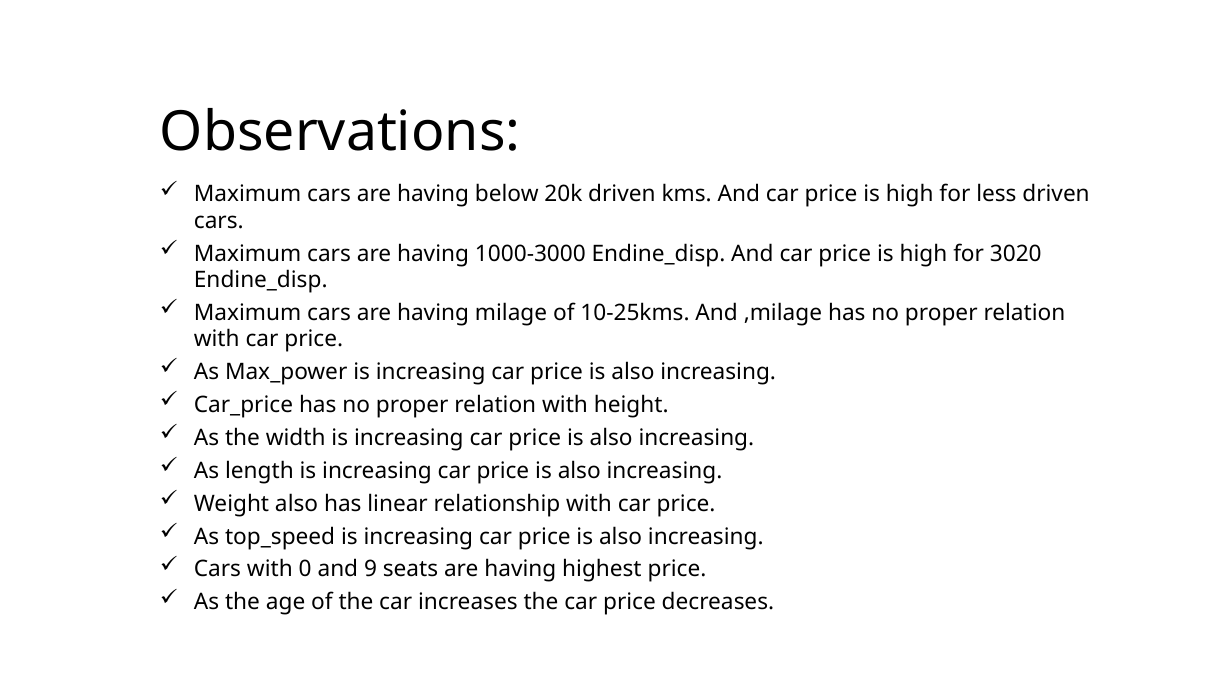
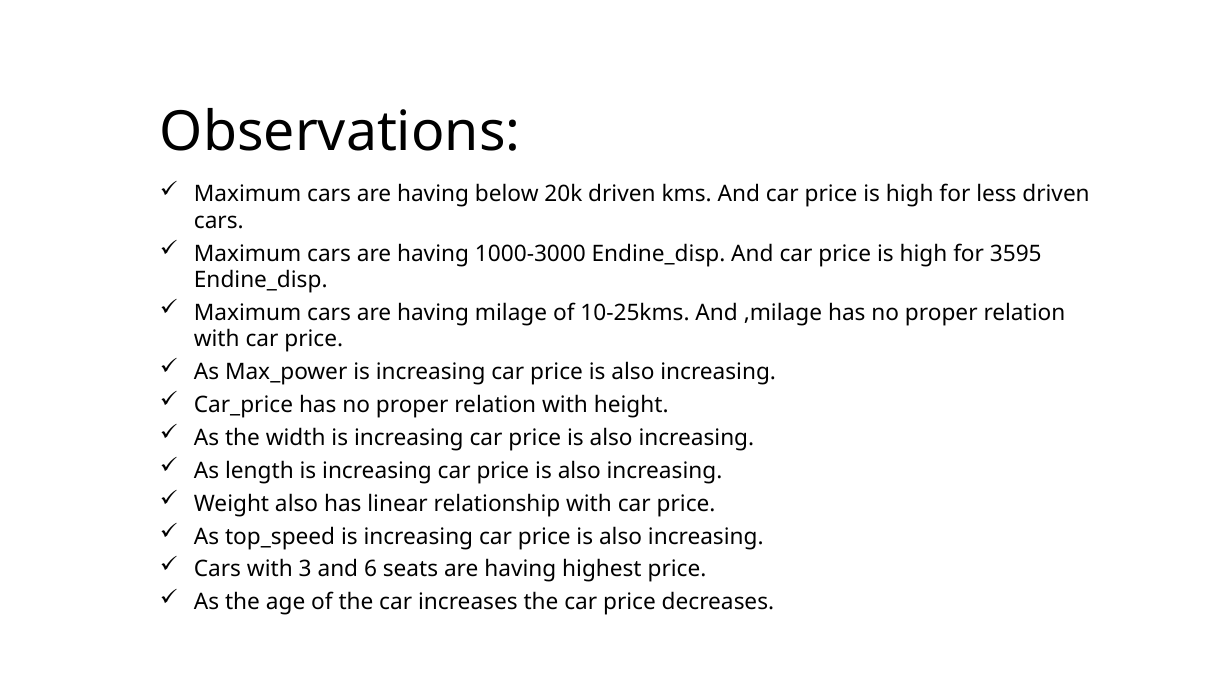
3020: 3020 -> 3595 (1016, 253)
0: 0 -> 3 (305, 569)
9: 9 -> 6 (371, 569)
